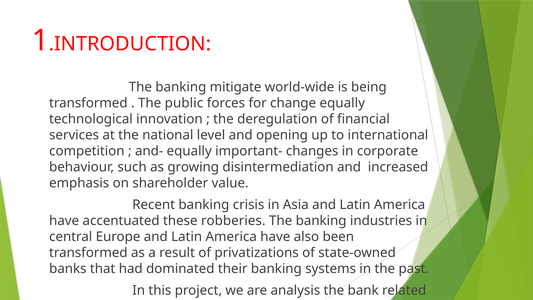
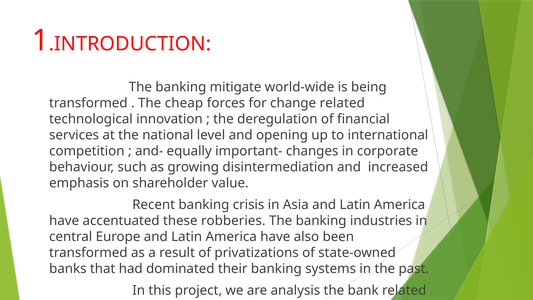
public: public -> cheap (184, 103)
change equally: equally -> related (342, 103)
